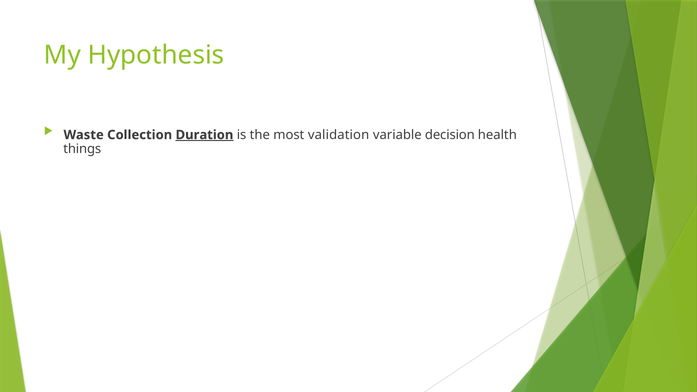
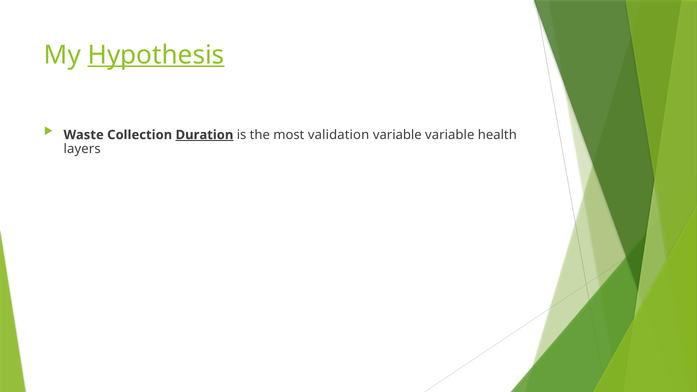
Hypothesis underline: none -> present (156, 55)
variable decision: decision -> variable (450, 135)
things: things -> layers (82, 149)
